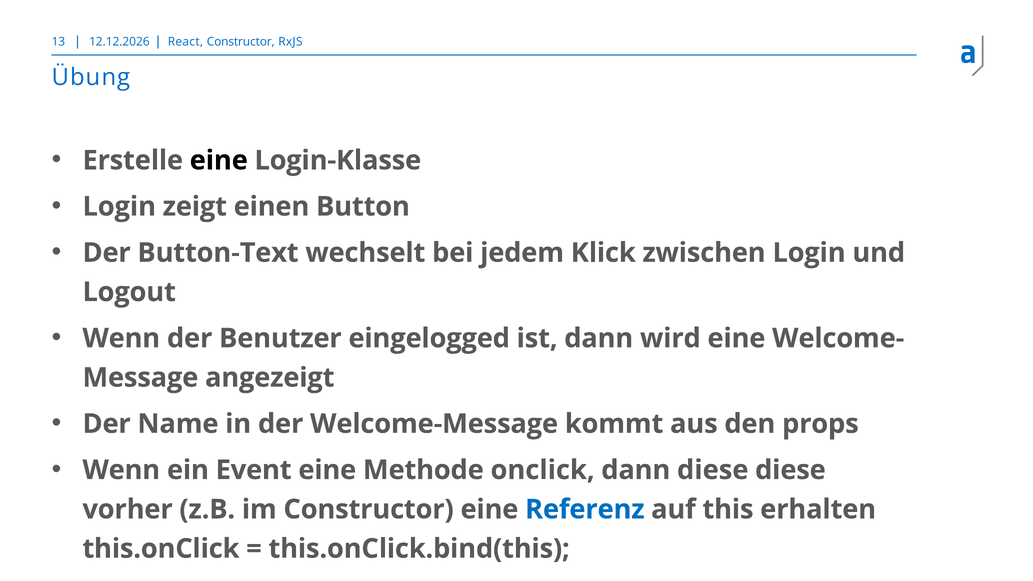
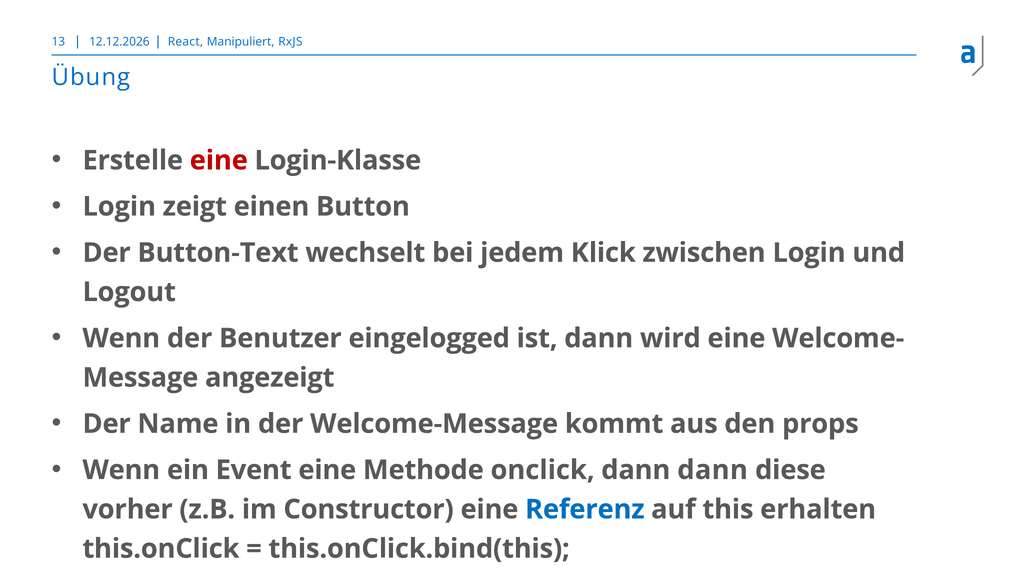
React Constructor: Constructor -> Manipuliert (241, 42)
eine colour: black -> red (219, 160)
dann diese: diese -> dann (713, 470)
